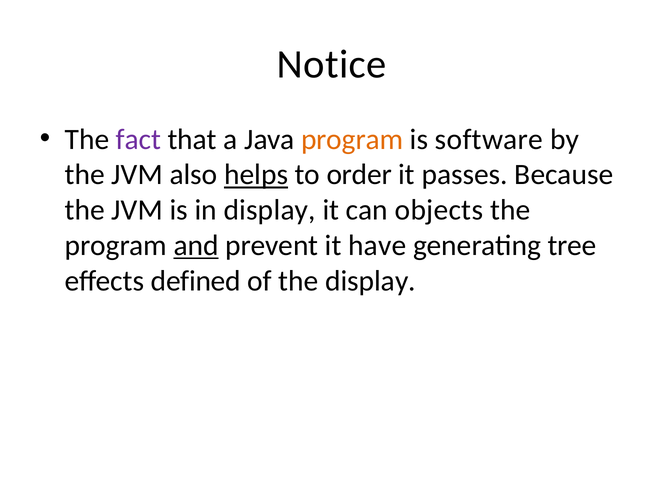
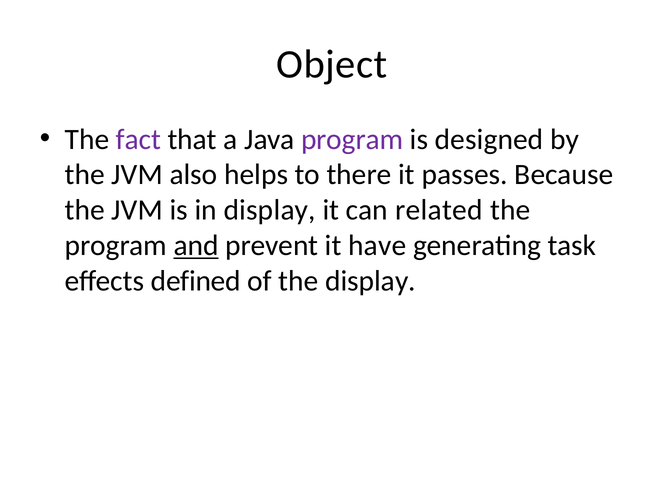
Notice: Notice -> Object (332, 64)
program colour: orange -> purple (352, 139)
software: software -> designed (489, 139)
helps underline: present -> none (256, 175)
order: order -> there (359, 175)
objects: objects -> related (439, 210)
tree: tree -> task (572, 246)
